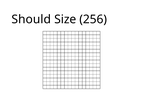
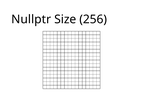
Should: Should -> Nullptr (31, 19)
